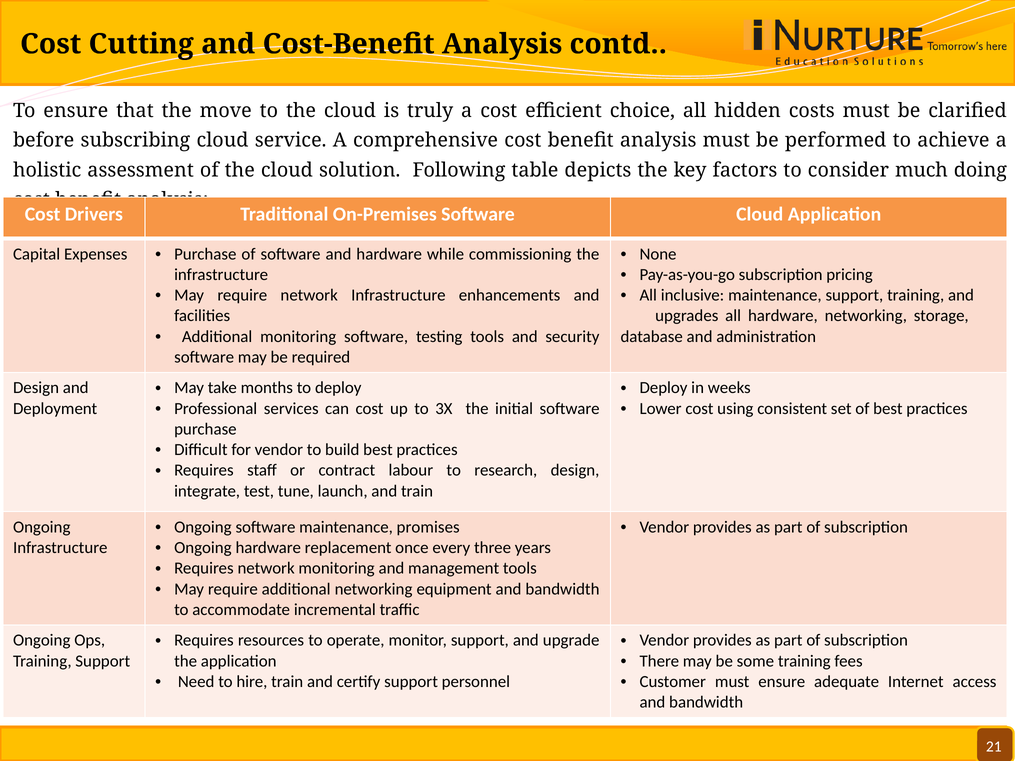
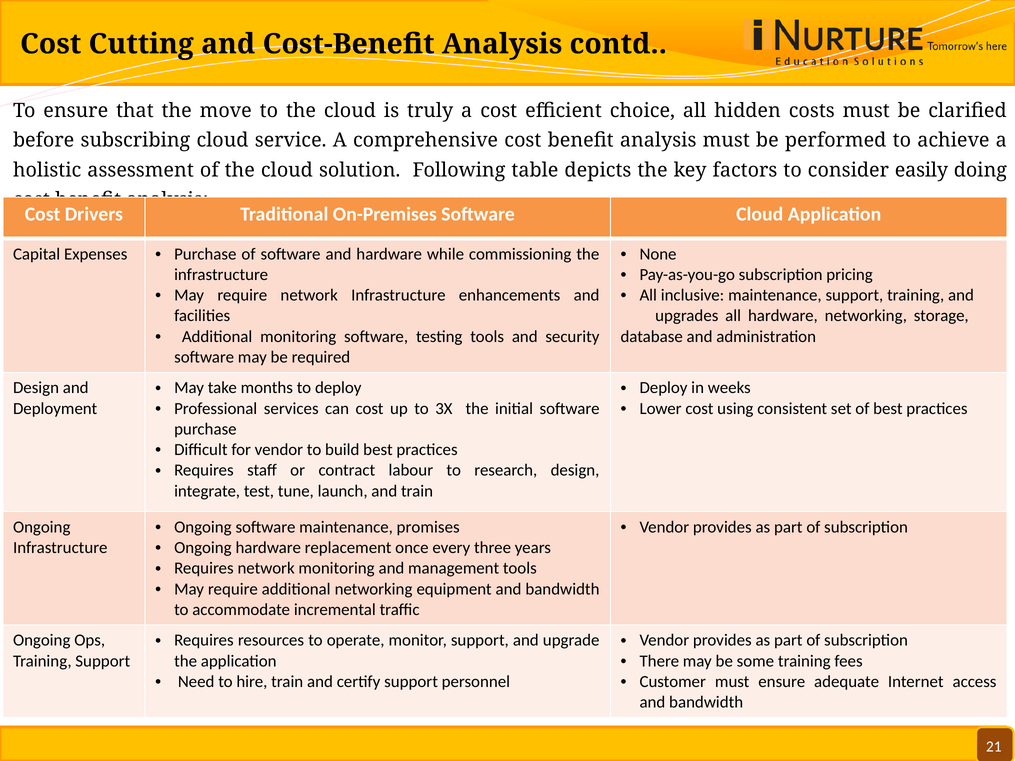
much: much -> easily (921, 170)
